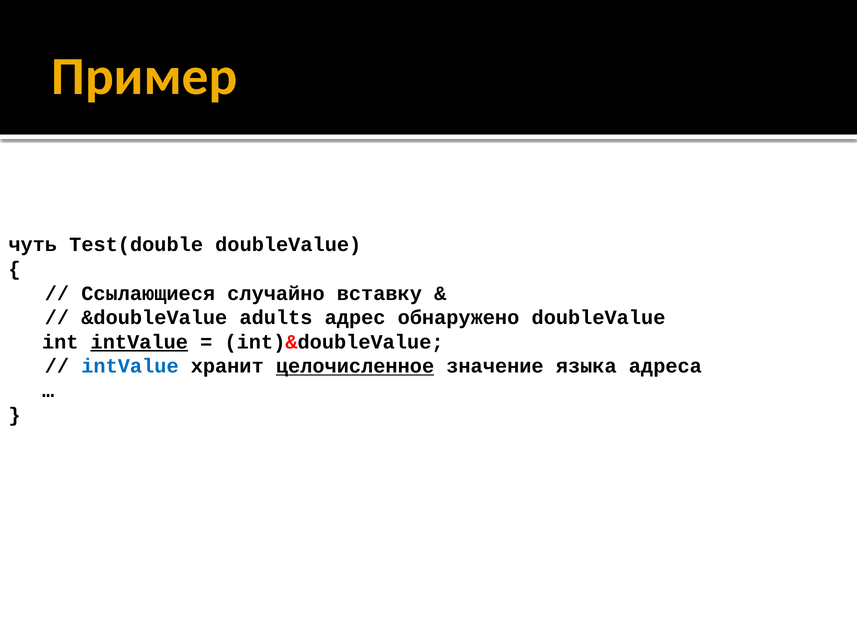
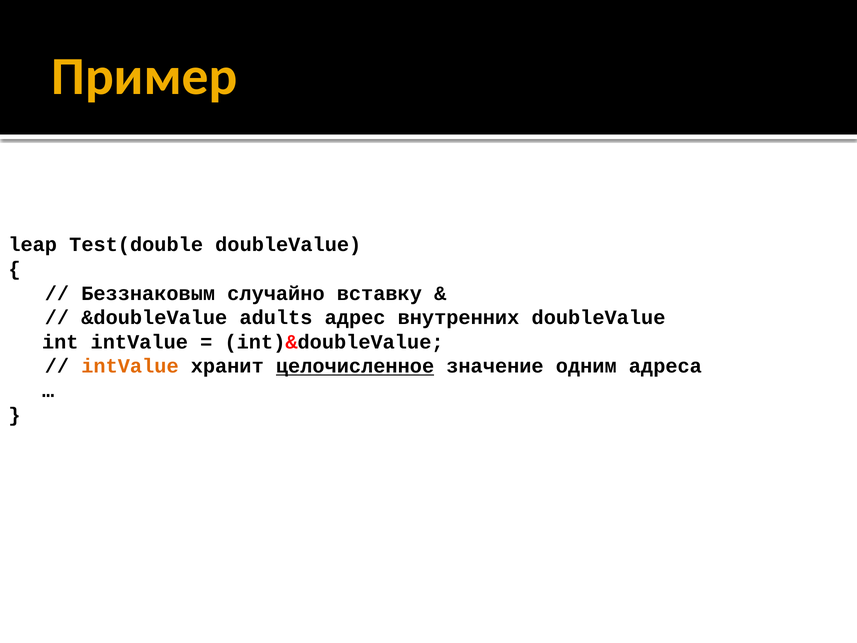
чуть: чуть -> leap (33, 245)
Ссылающиеся: Ссылающиеся -> Беззнаковым (148, 293)
обнаружено: обнаружено -> внутренних (458, 318)
intValue underline: present -> none (139, 342)
intValue colour: blue -> orange (130, 366)
языка: языка -> одним (586, 366)
